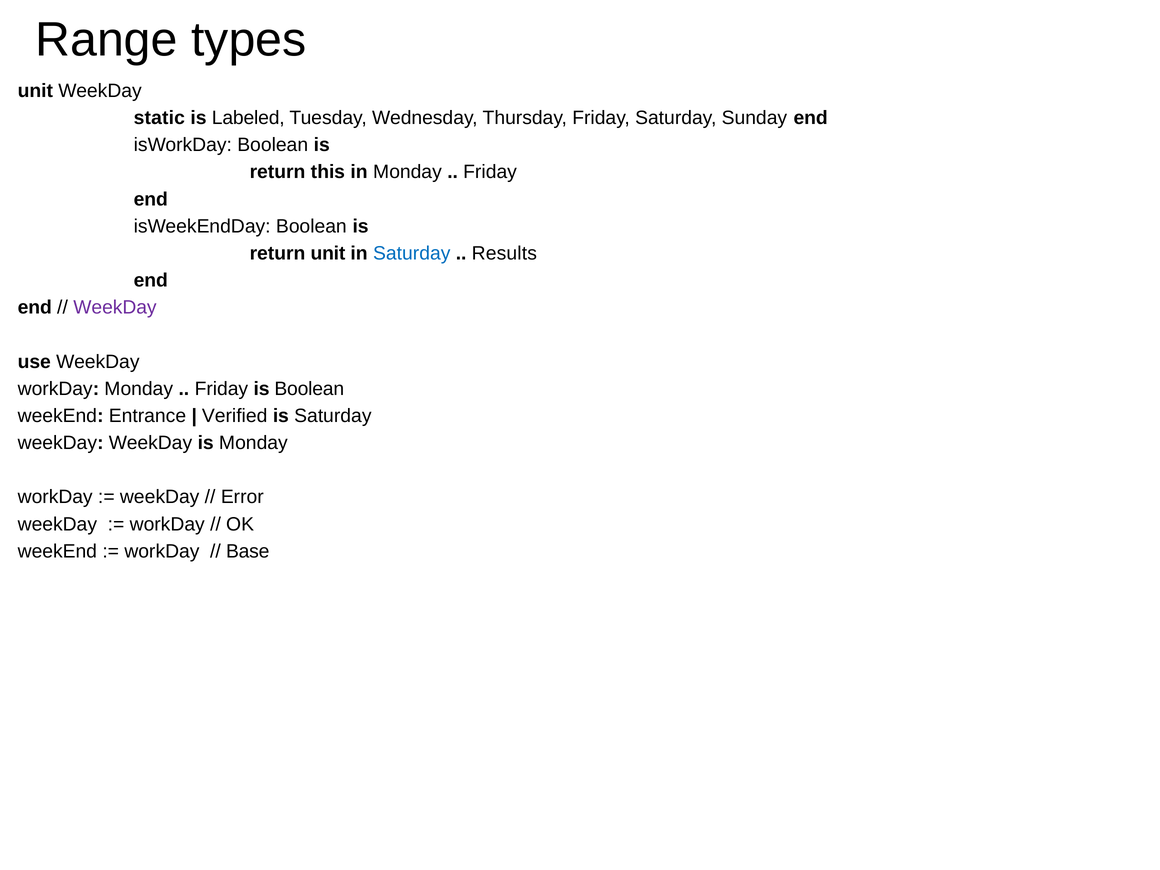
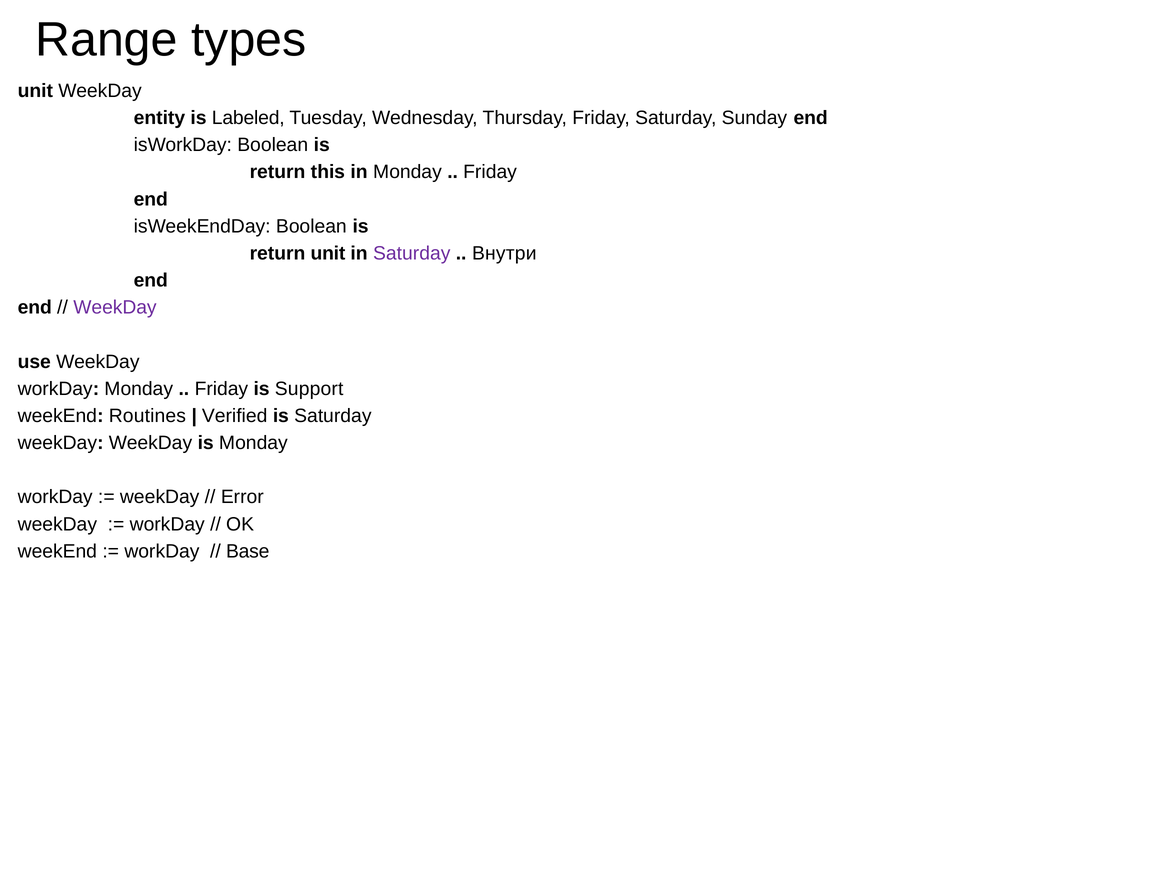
static: static -> entity (159, 118)
Saturday colour: blue -> purple (412, 253)
Results: Results -> Внутри (504, 253)
is Boolean: Boolean -> Support (309, 389)
Entrance: Entrance -> Routines (147, 416)
